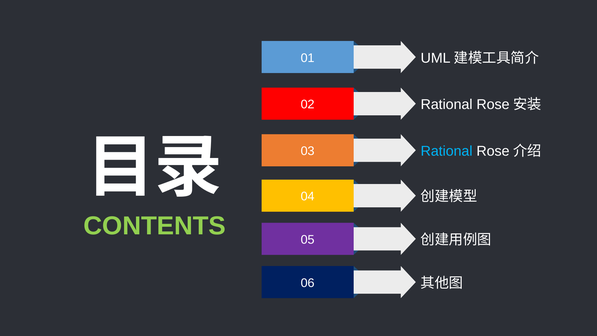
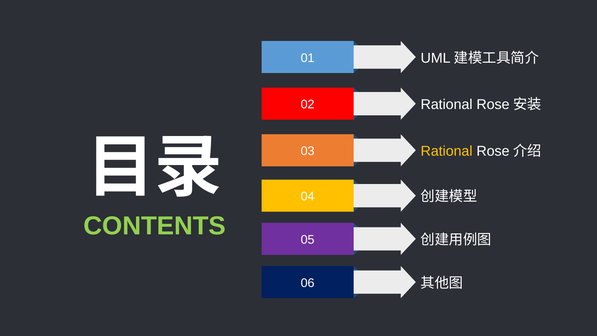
Rational colour: light blue -> yellow (447, 151)
